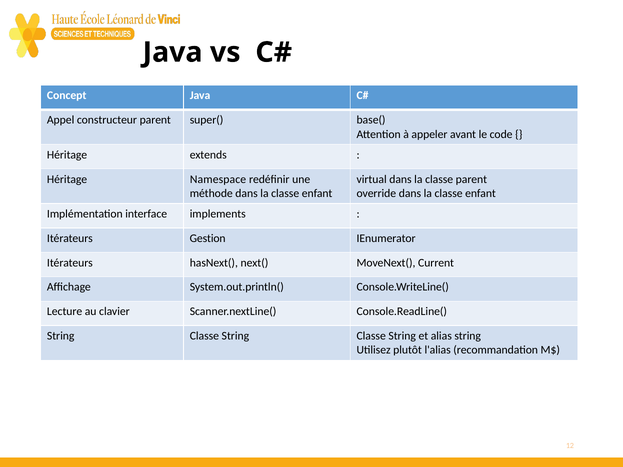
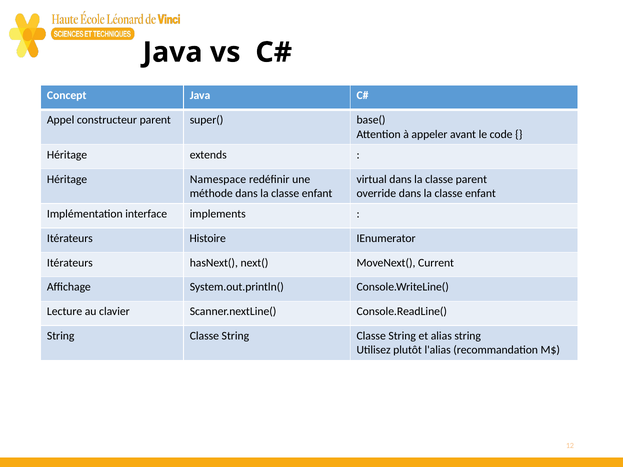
Gestion: Gestion -> Histoire (208, 238)
